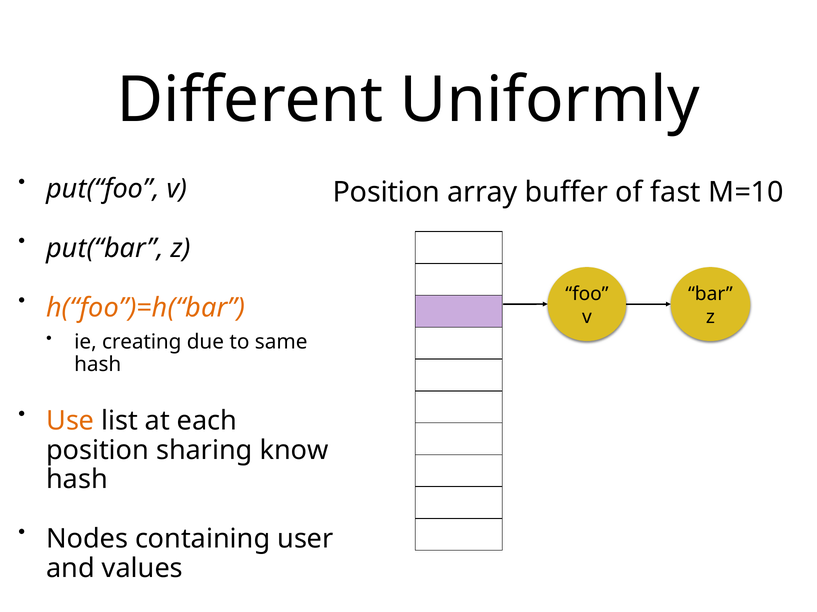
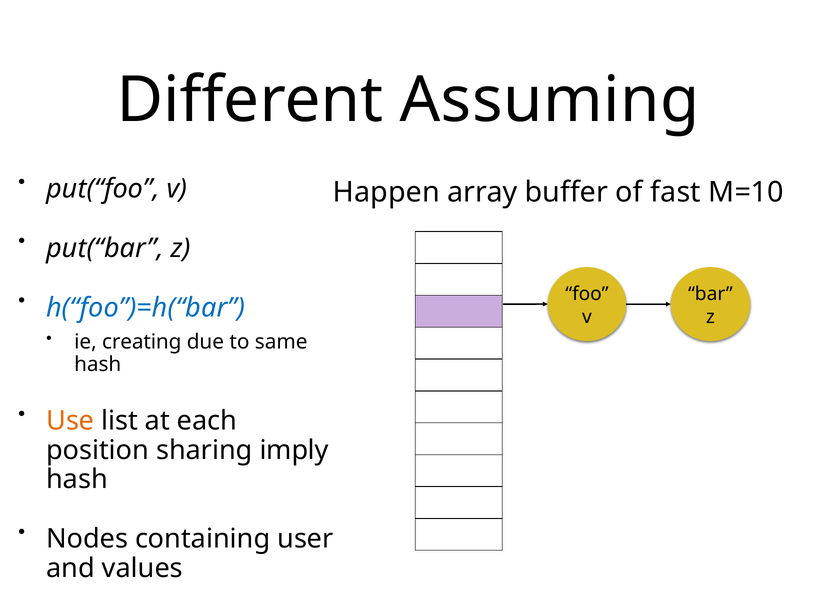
Uniformly: Uniformly -> Assuming (550, 100)
Position: Position -> Happen (386, 192)
h(“foo”)=h(“bar colour: orange -> blue (146, 308)
know: know -> imply (294, 451)
